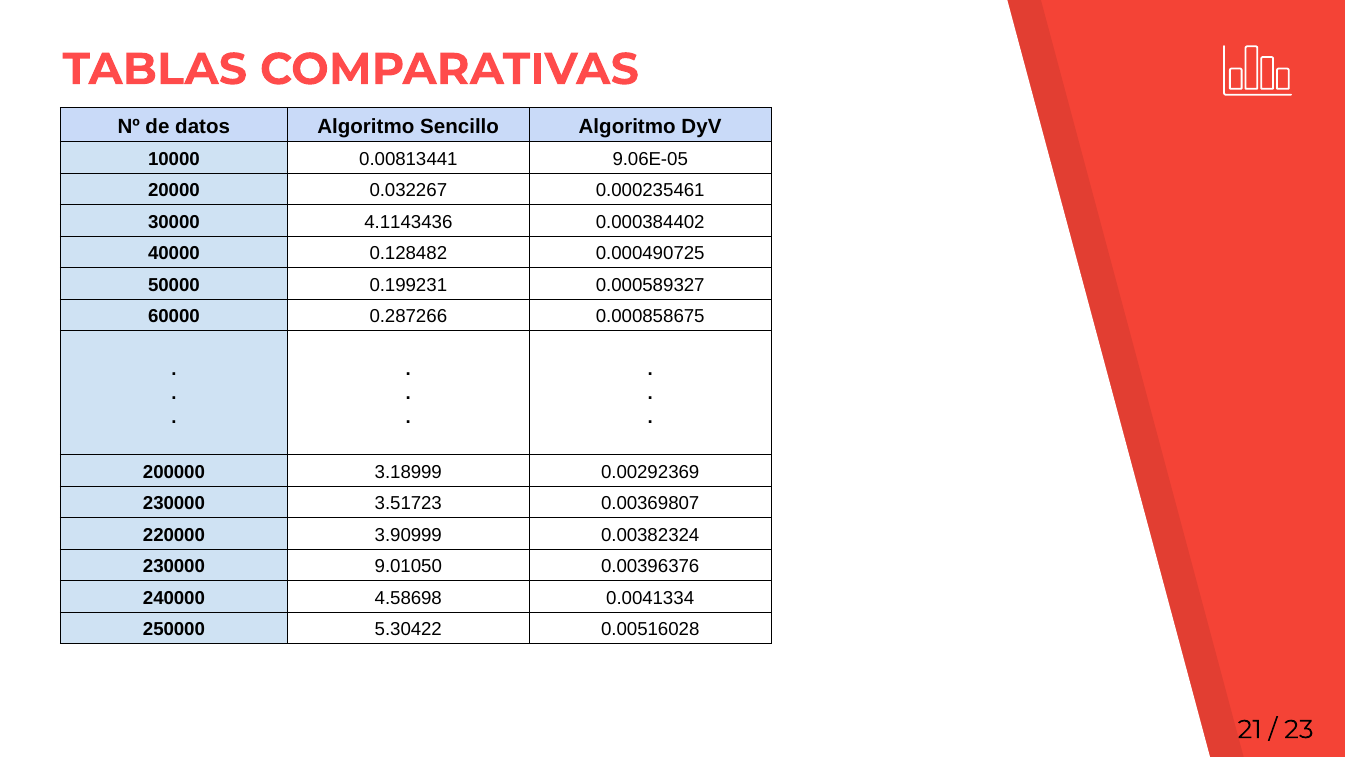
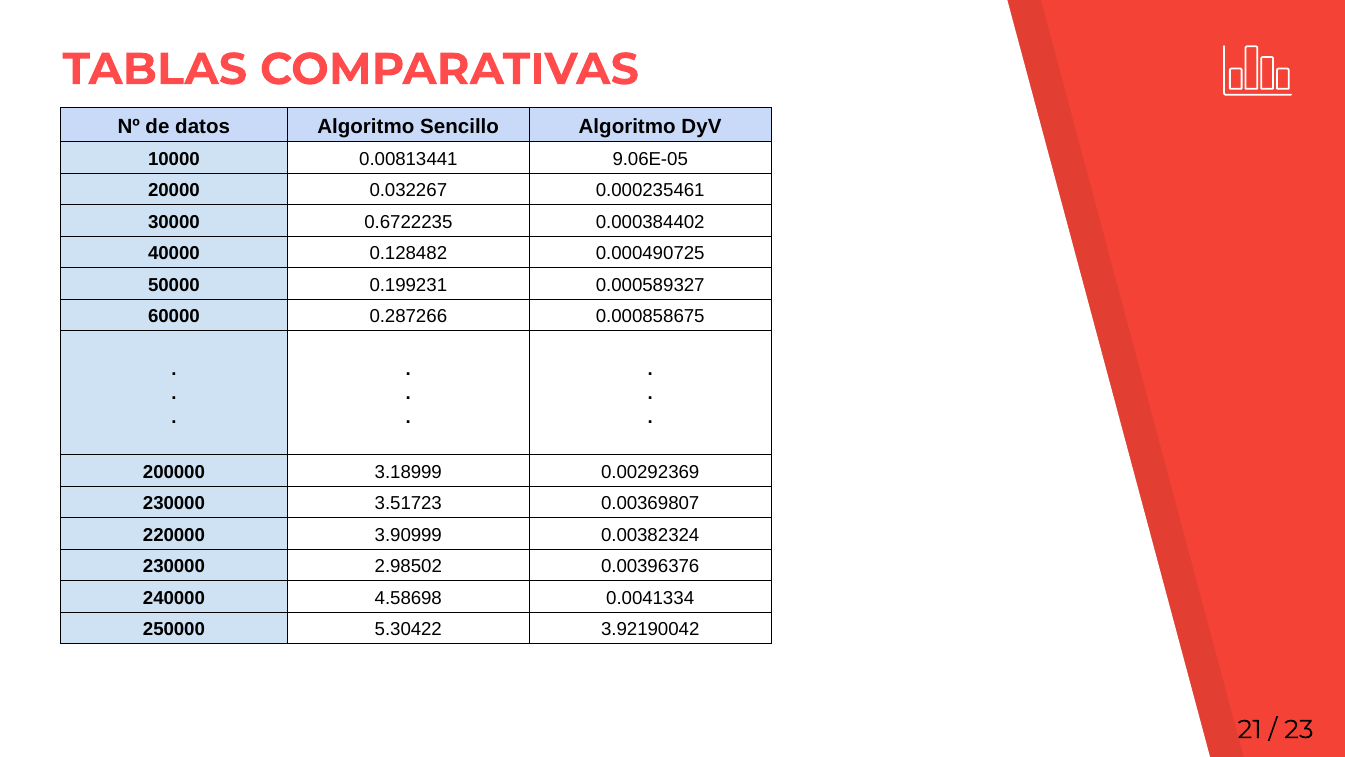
4.1143436: 4.1143436 -> 0.6722235 (408, 222)
9.01050: 9.01050 -> 2.98502 (408, 566)
0.00516028: 0.00516028 -> 3.92190042 (650, 629)
